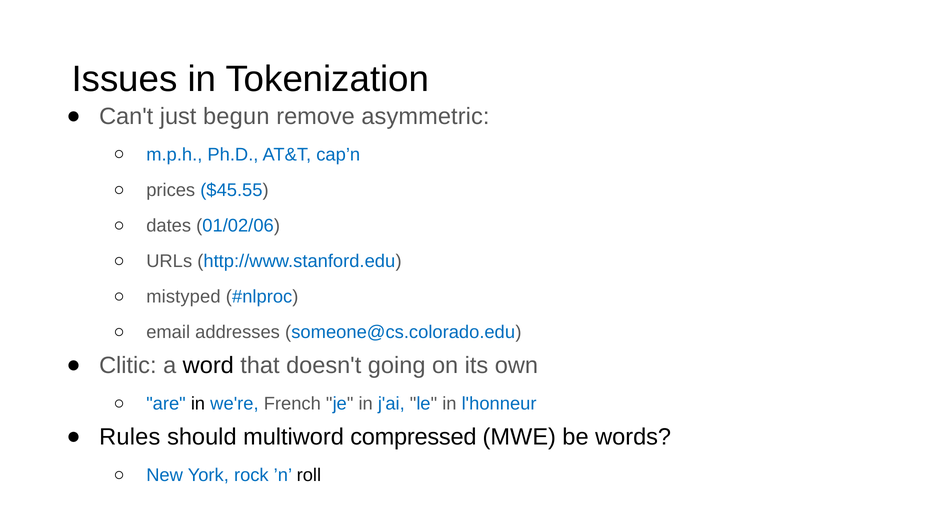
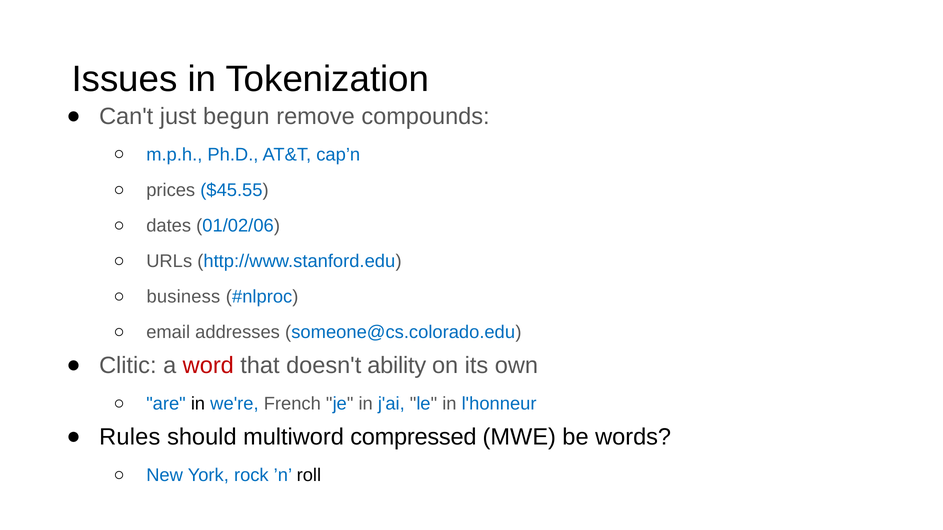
asymmetric: asymmetric -> compounds (426, 116)
mistyped: mistyped -> business (183, 297)
word colour: black -> red (208, 366)
going: going -> ability (397, 366)
